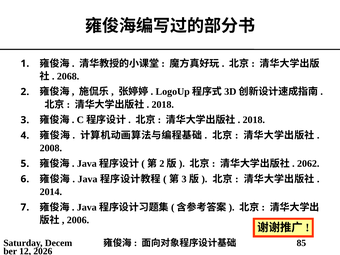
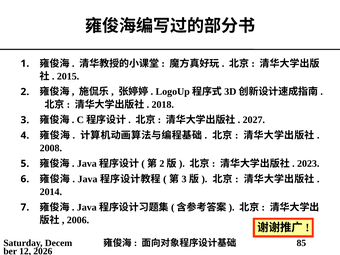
2068: 2068 -> 2015 (68, 76)
2018: 2018 -> 2027 (254, 120)
2062: 2062 -> 2023 (308, 164)
